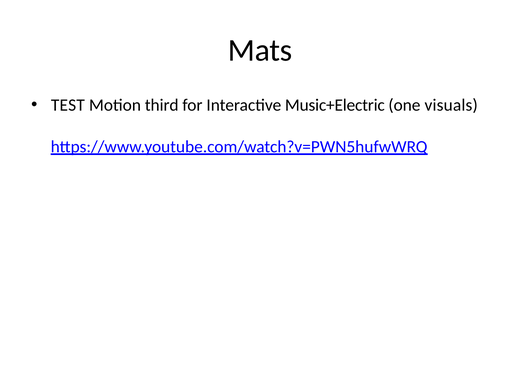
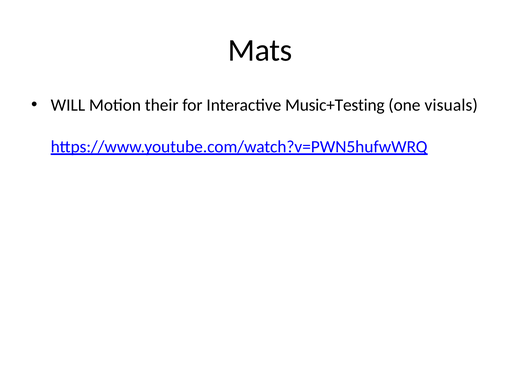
TEST: TEST -> WILL (68, 105)
third: third -> their (162, 105)
Music+Electric: Music+Electric -> Music+Testing (335, 105)
